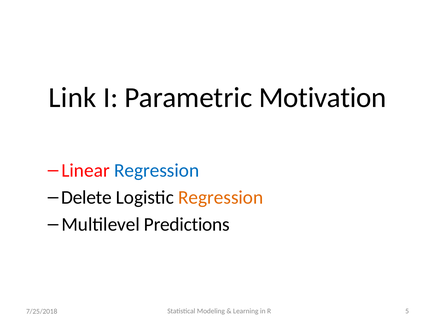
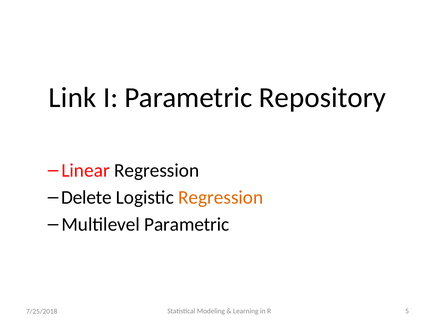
Motivation: Motivation -> Repository (322, 98)
Regression colour: blue -> black (157, 171)
Multilevel Predictions: Predictions -> Parametric (187, 225)
